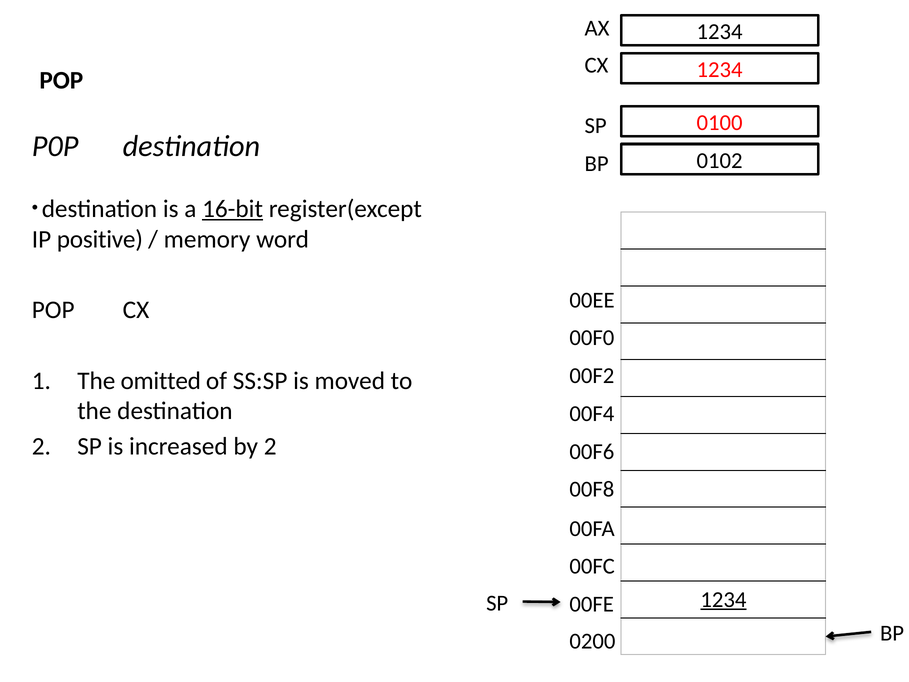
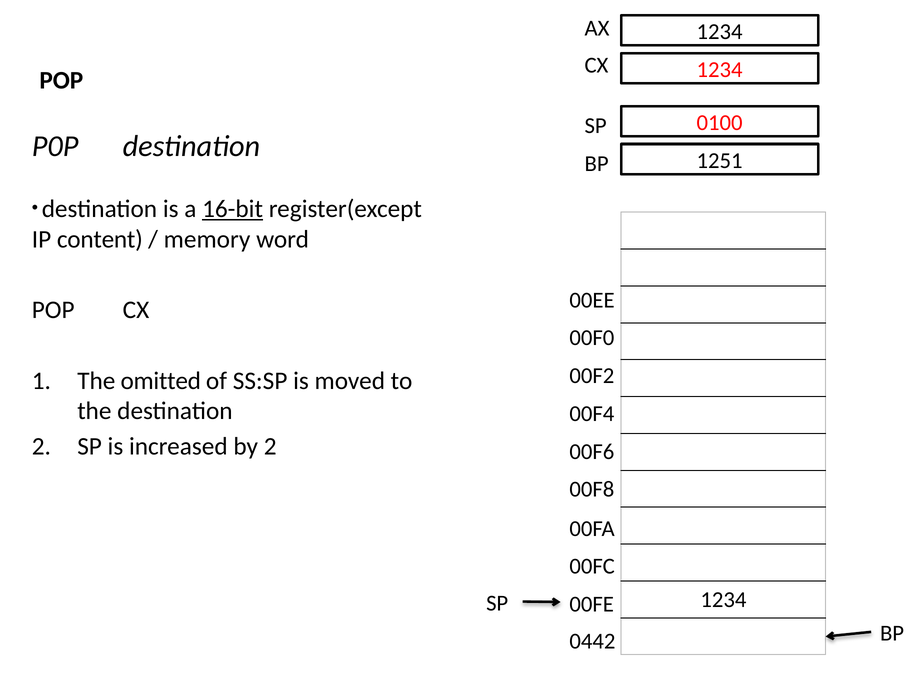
0102: 0102 -> 1251 (720, 161)
positive: positive -> content (100, 239)
1234 underline: present -> none (723, 599)
0200: 0200 -> 0442 (592, 641)
